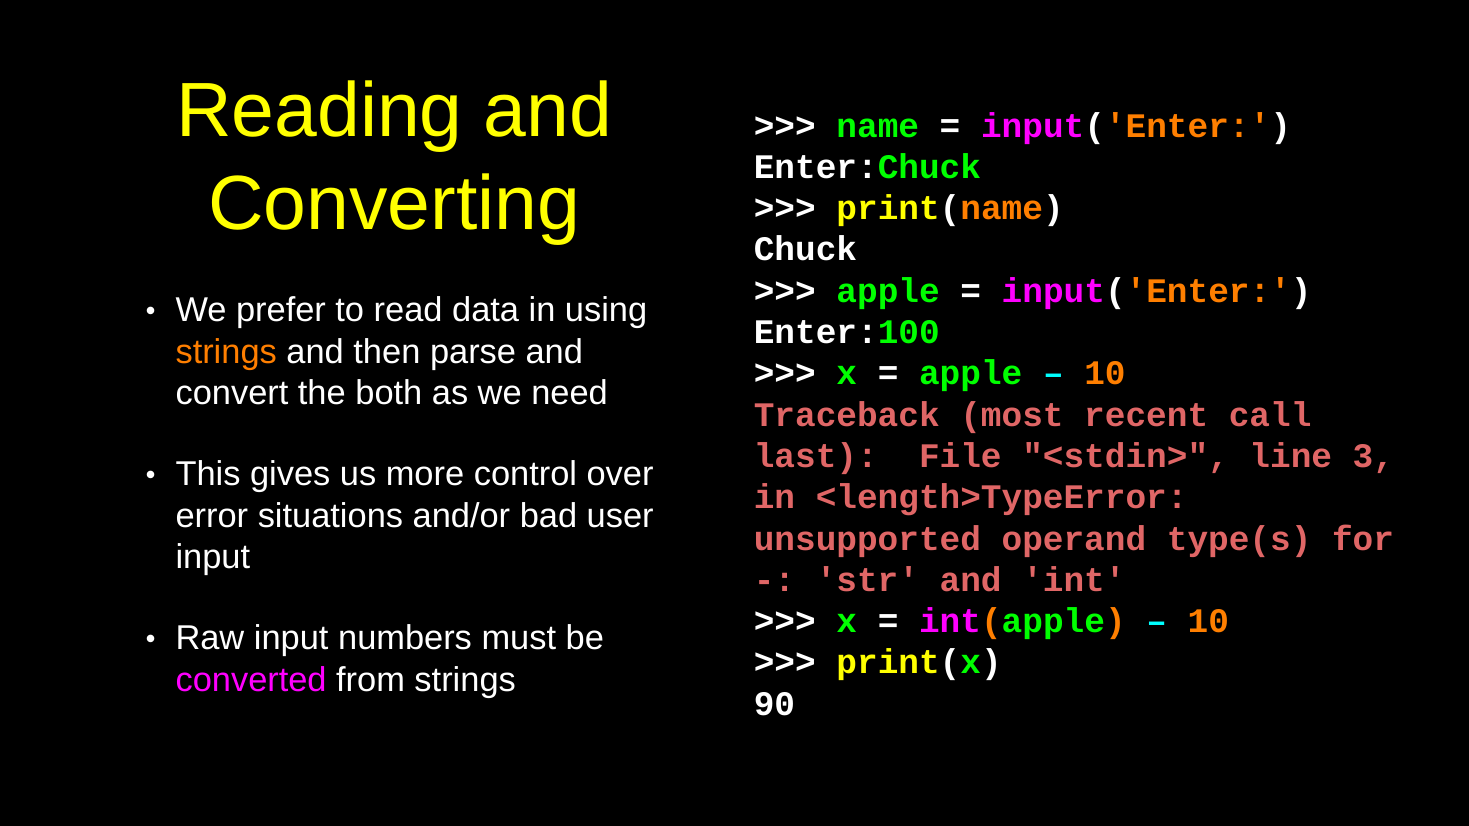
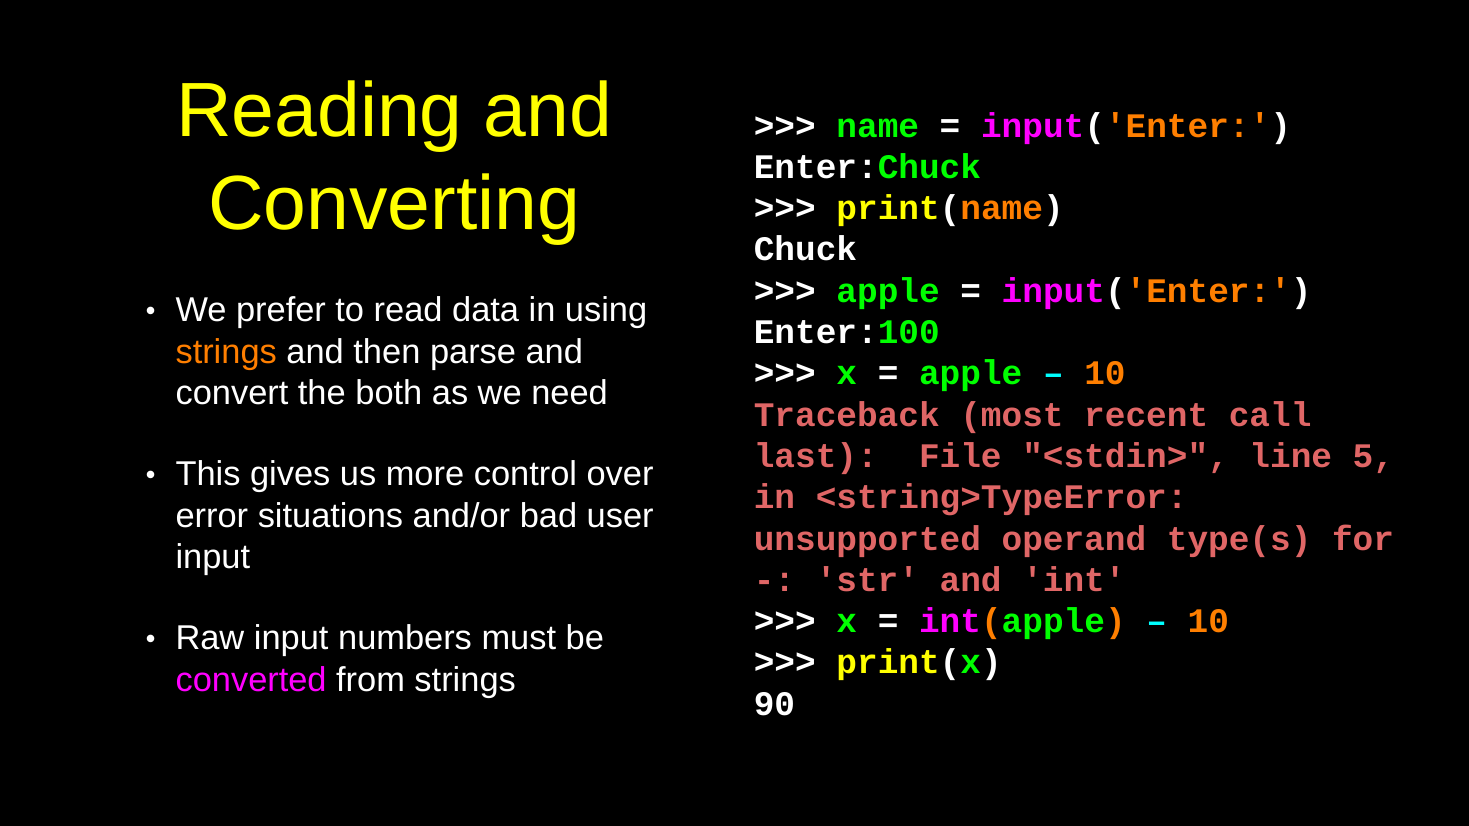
3: 3 -> 5 (1373, 456)
<length>TypeError: <length>TypeError -> <string>TypeError (1002, 498)
